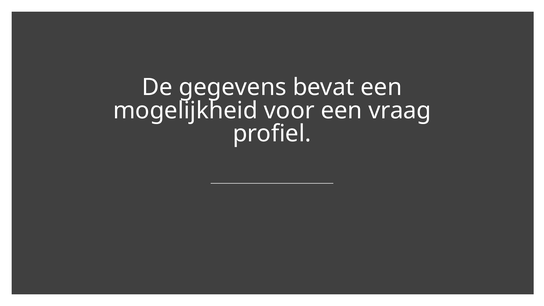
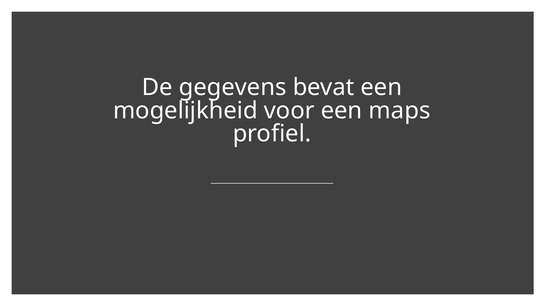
vraag: vraag -> maps (400, 111)
